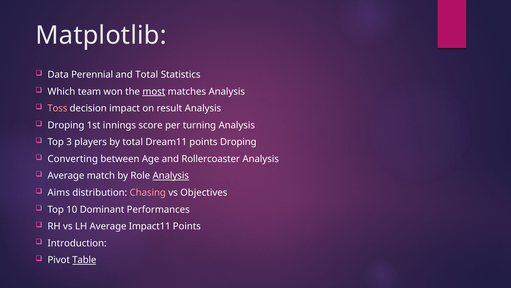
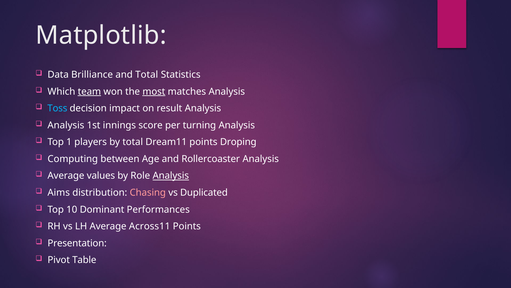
Perennial: Perennial -> Brilliance (92, 75)
team underline: none -> present (89, 91)
Toss colour: pink -> light blue (57, 108)
Droping: Droping -> Analysis (66, 125)
3: 3 -> 1 (69, 142)
Converting: Converting -> Computing (73, 159)
match: match -> values (101, 175)
Objectives: Objectives -> Duplicated (204, 192)
Impact11: Impact11 -> Across11 (150, 226)
Introduction: Introduction -> Presentation (77, 243)
Table underline: present -> none (84, 260)
